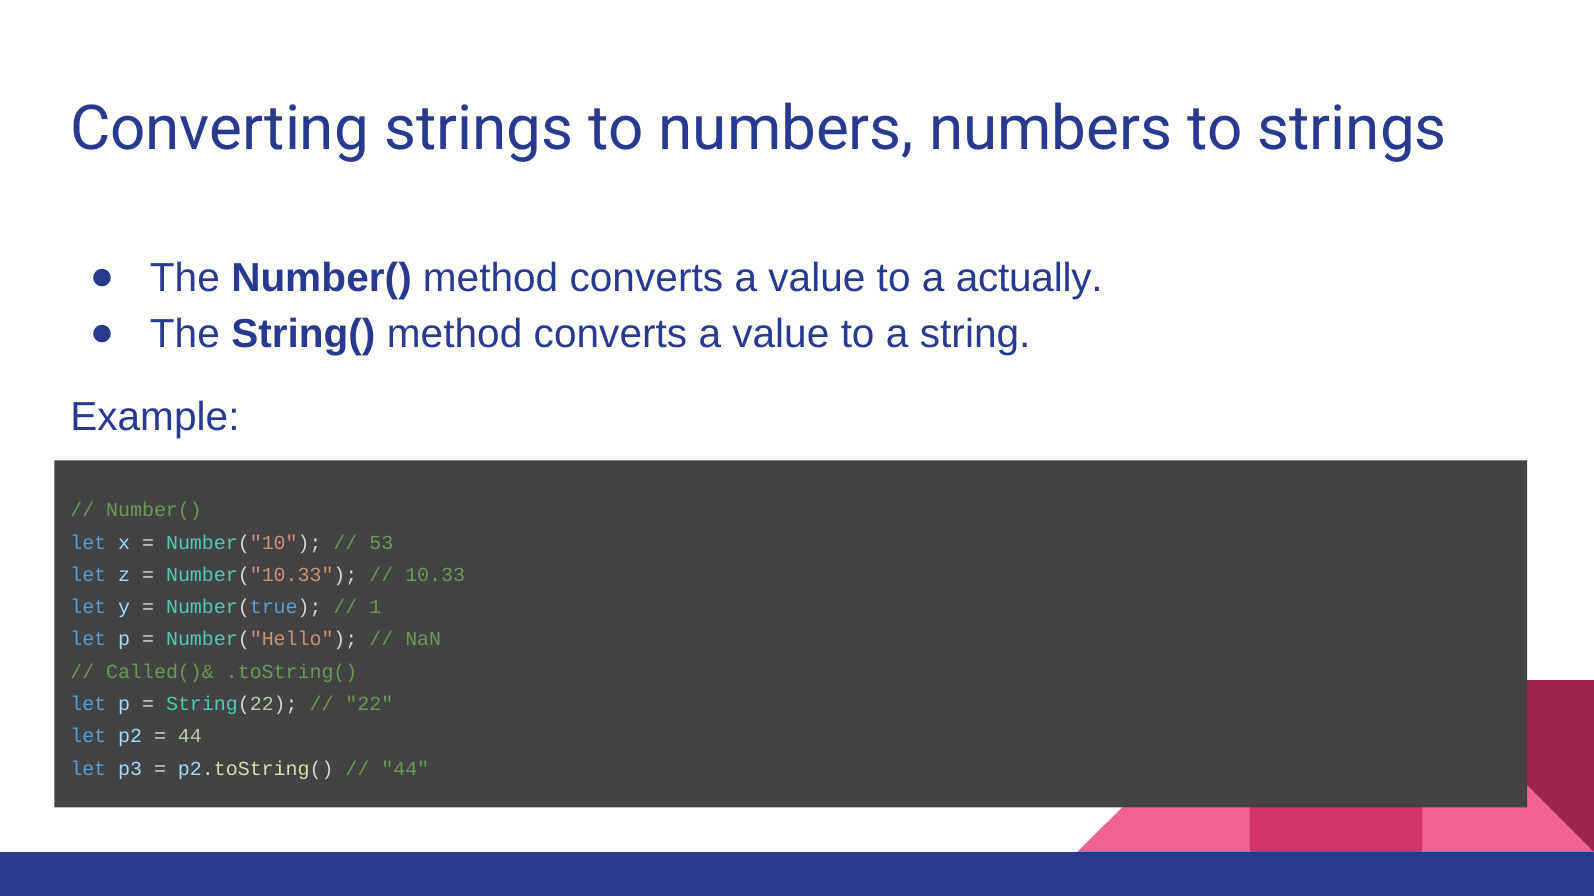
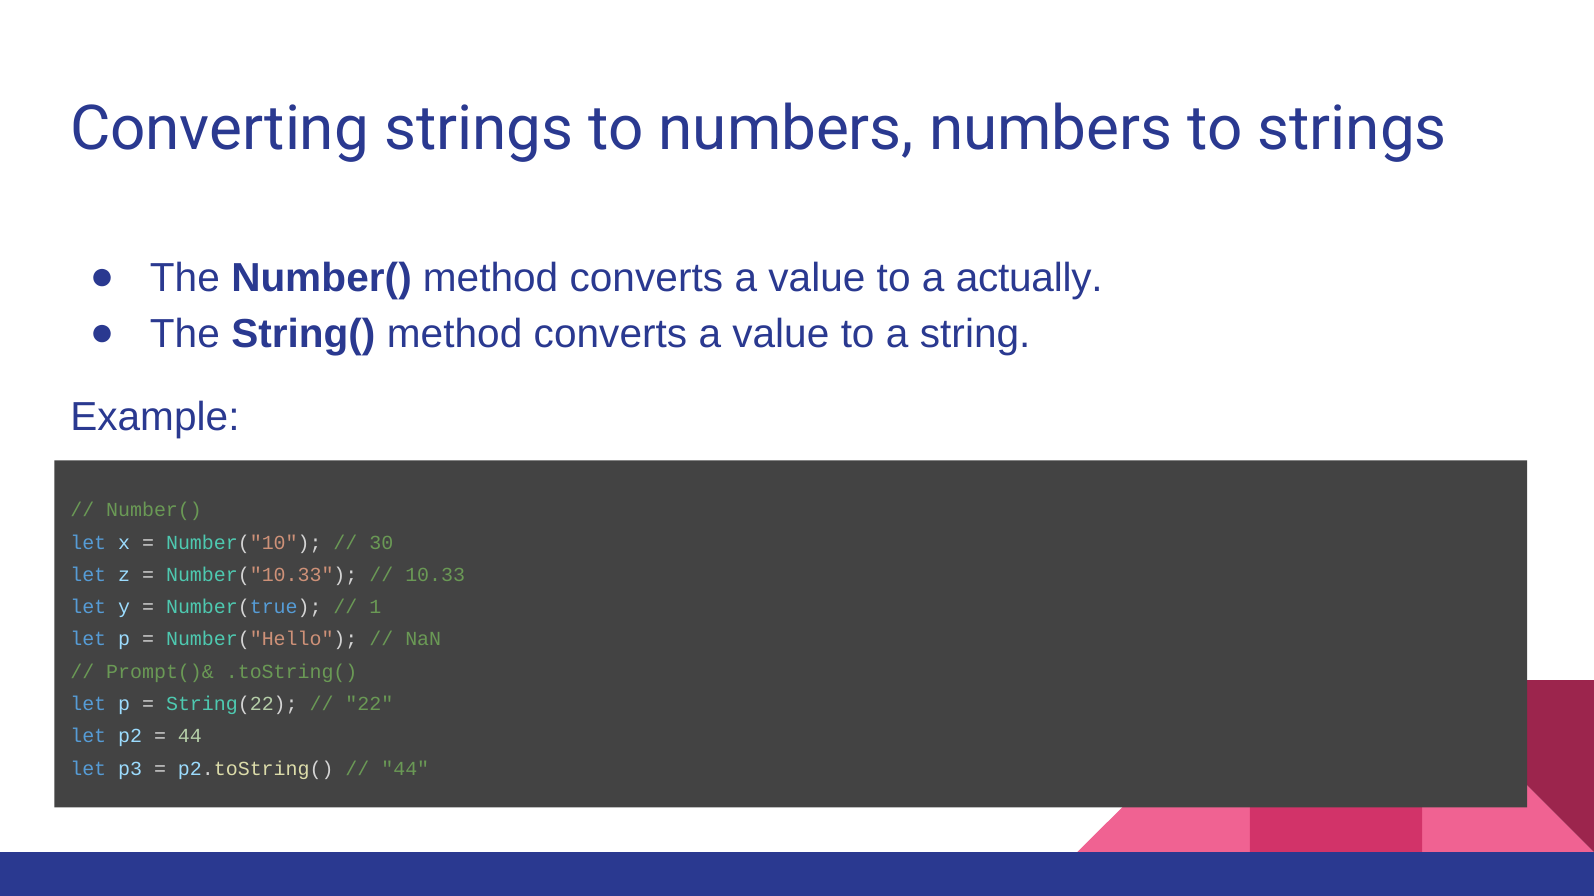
53: 53 -> 30 (381, 543)
Called()&: Called()& -> Prompt()& (160, 672)
